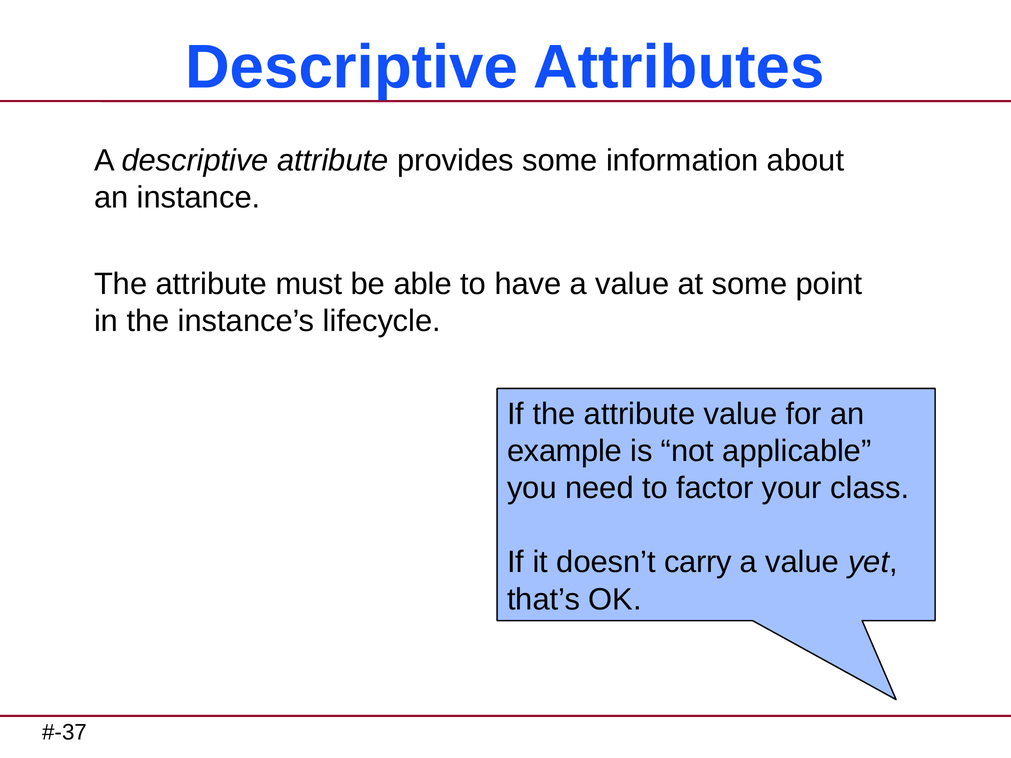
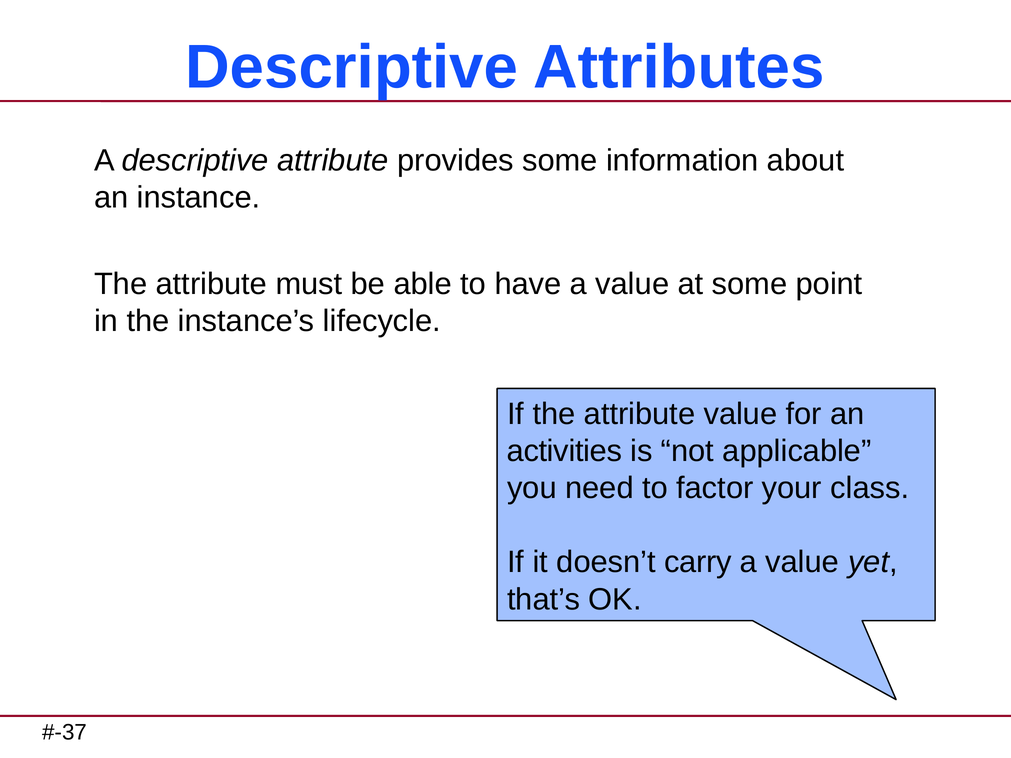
example: example -> activities (564, 451)
